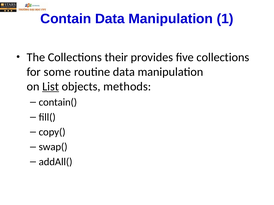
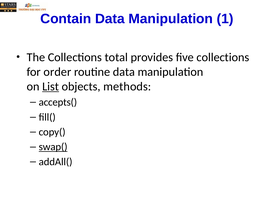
their: their -> total (116, 57)
some: some -> order (57, 72)
contain(: contain( -> accepts( (58, 102)
swap( underline: none -> present (53, 147)
